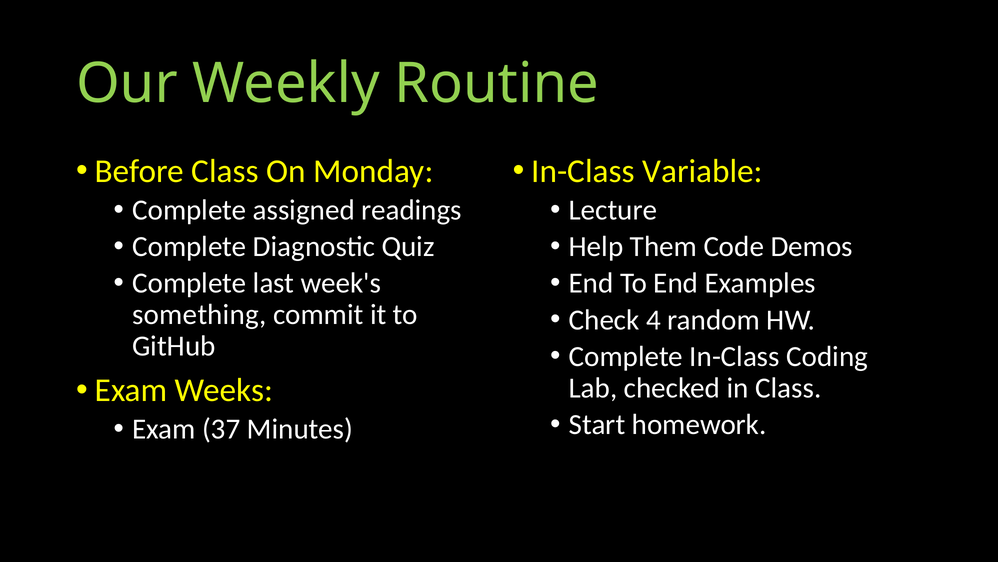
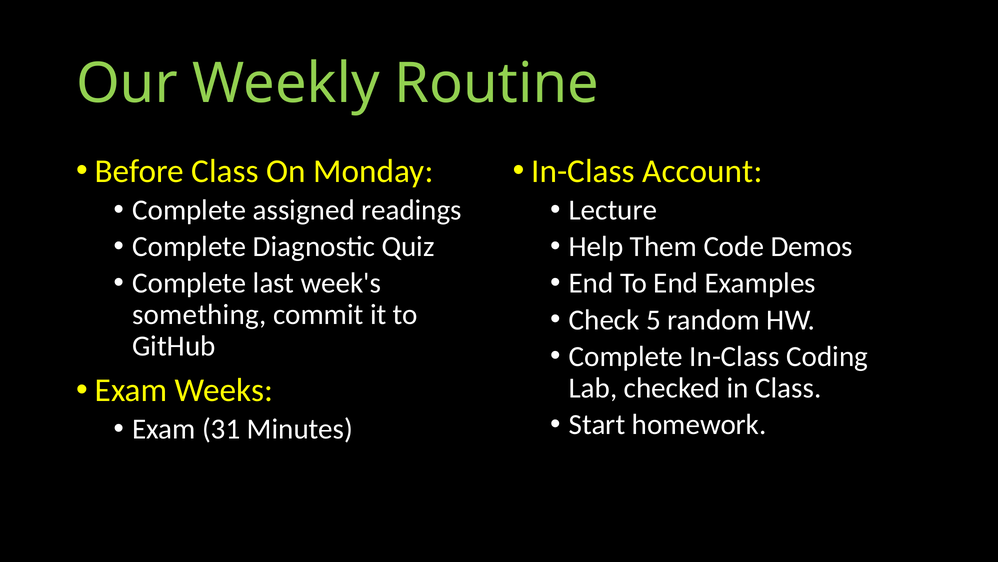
Variable: Variable -> Account (702, 171)
4: 4 -> 5 (653, 320)
37: 37 -> 31 (221, 429)
